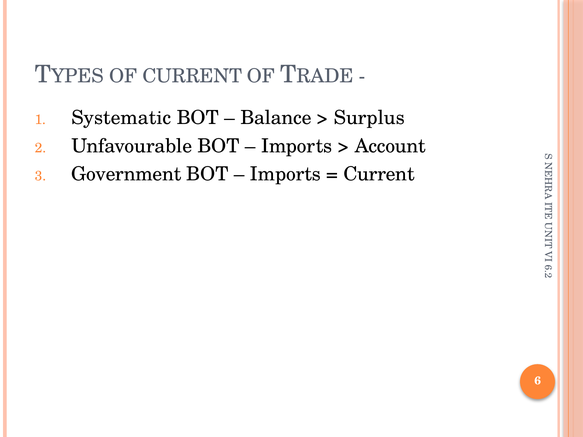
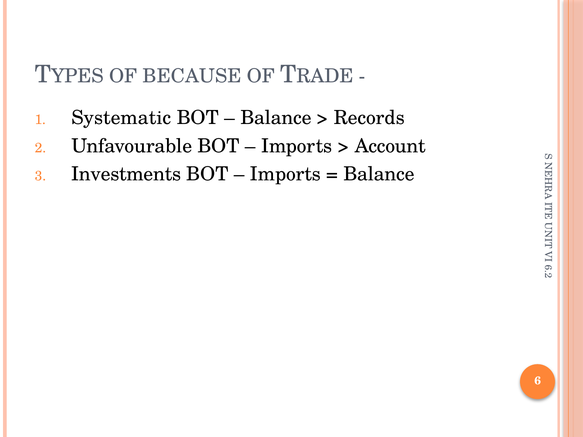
OF CURRENT: CURRENT -> BECAUSE (192, 76)
Surplus: Surplus -> Records (369, 118)
Government: Government -> Investments (126, 174)
Current: Current -> Balance (379, 174)
